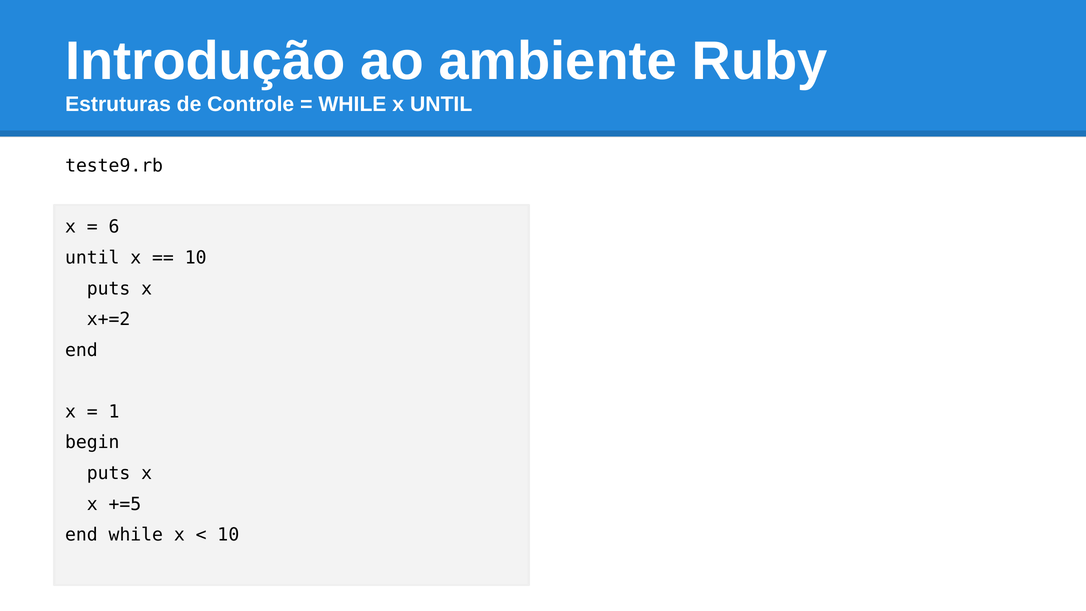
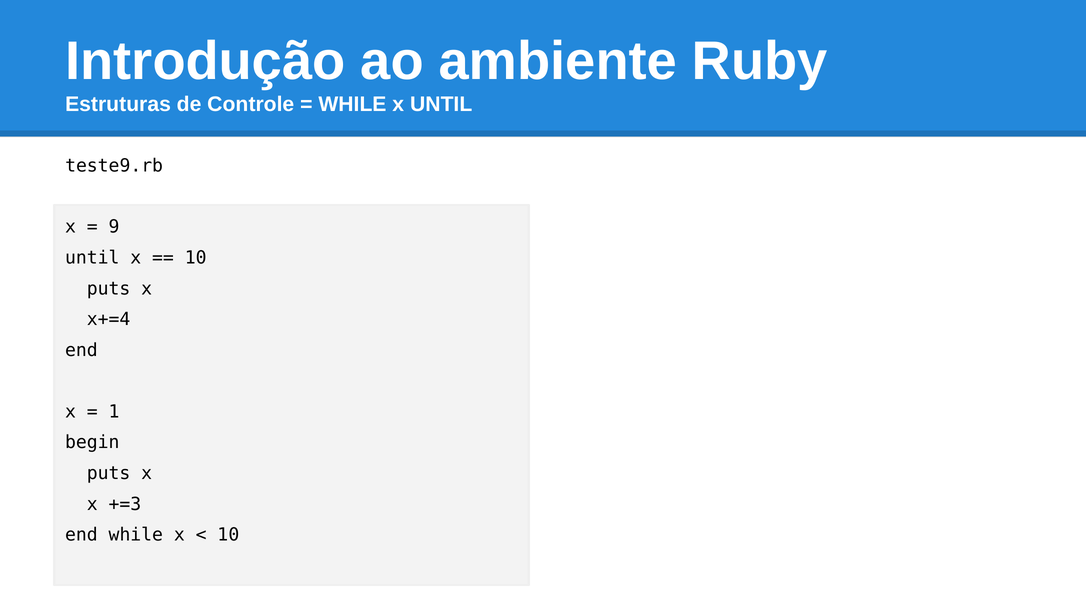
6: 6 -> 9 (114, 227)
x+=2: x+=2 -> x+=4 (109, 319)
+=5: +=5 -> +=3 (125, 504)
